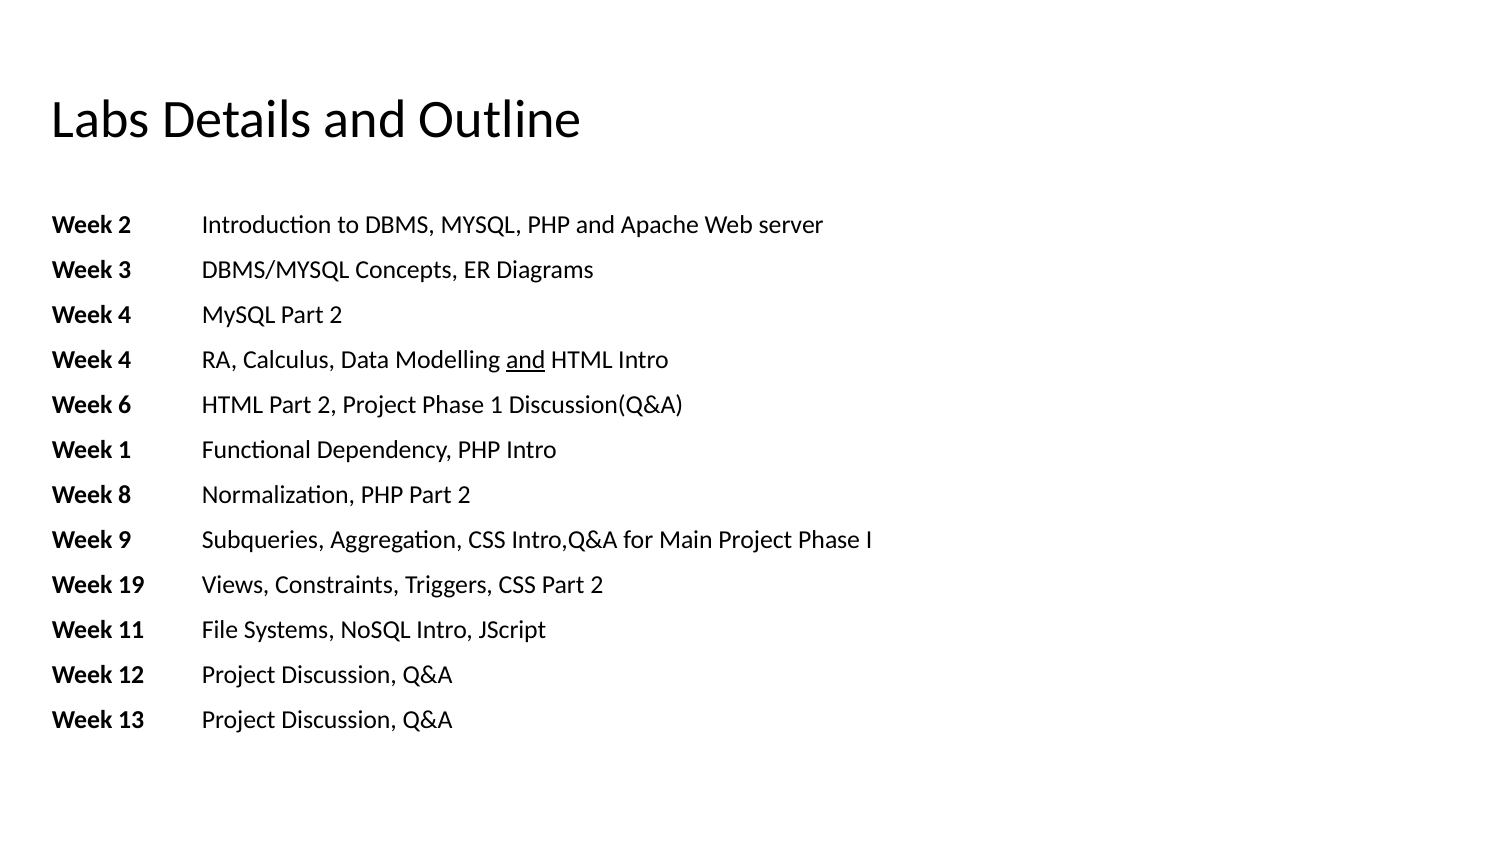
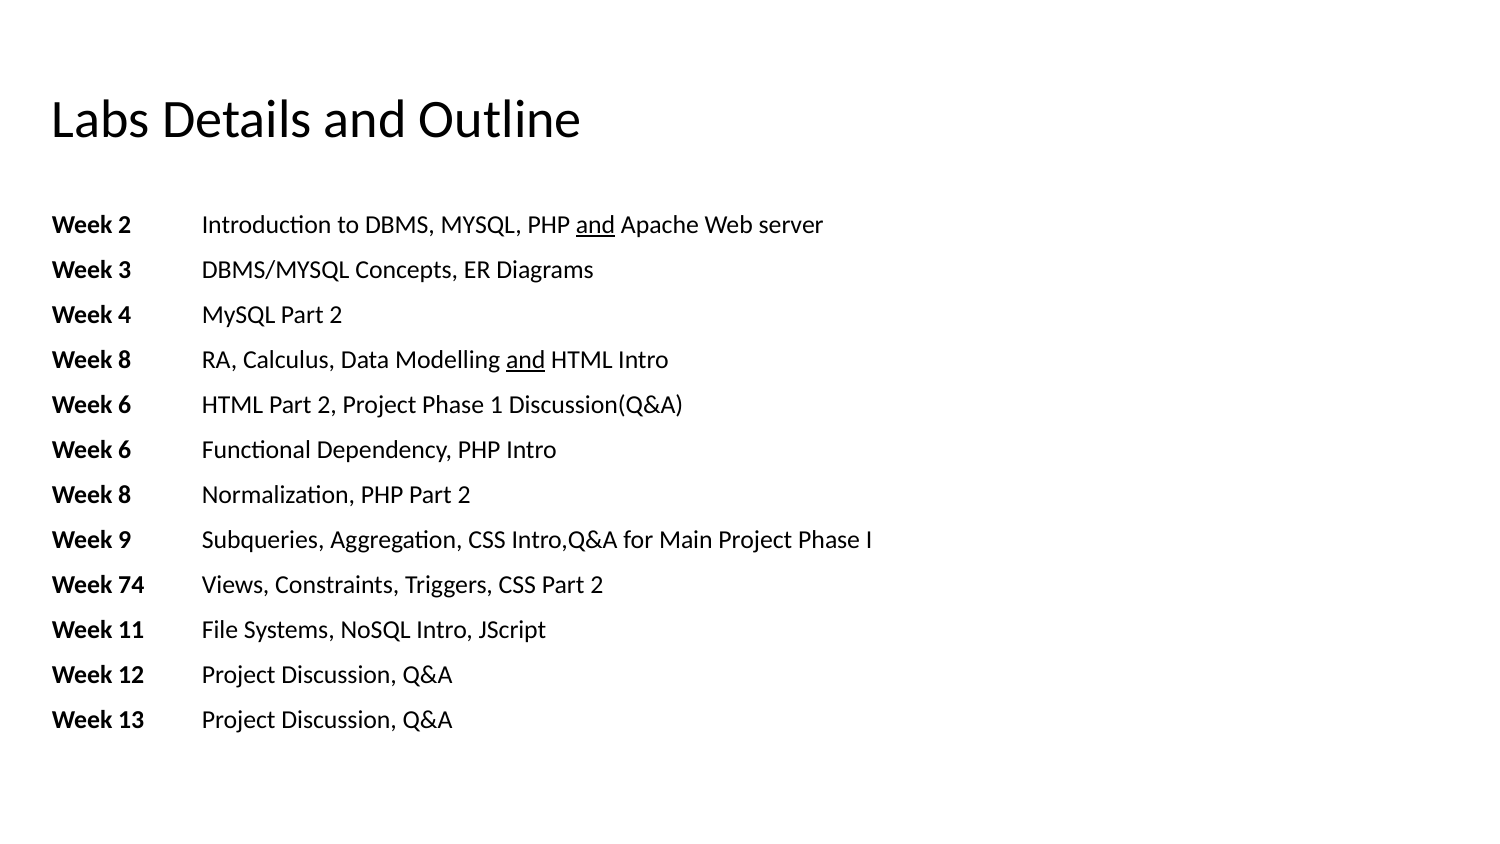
and underline: none -> present (595, 225)
4: 4 -> 8 (125, 360)
1: 1 -> 6 (125, 450)
19: 19 -> 74 (131, 585)
